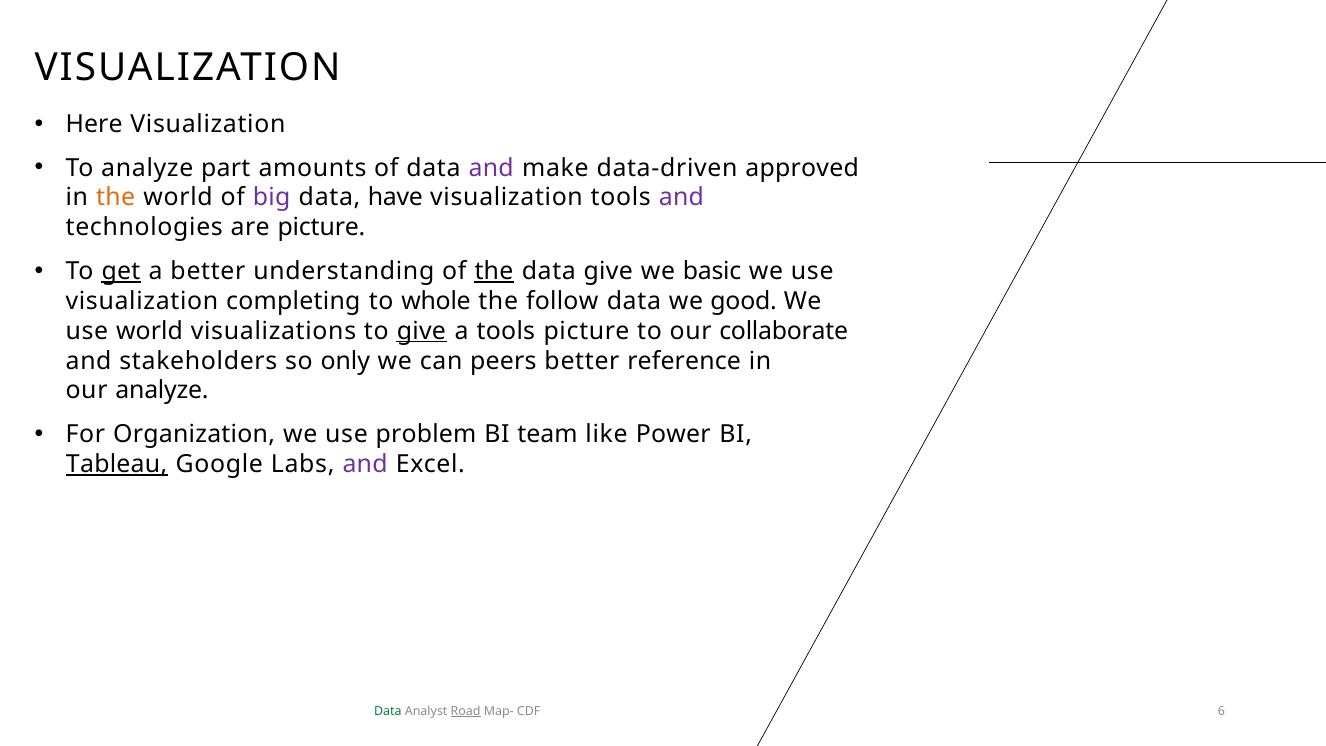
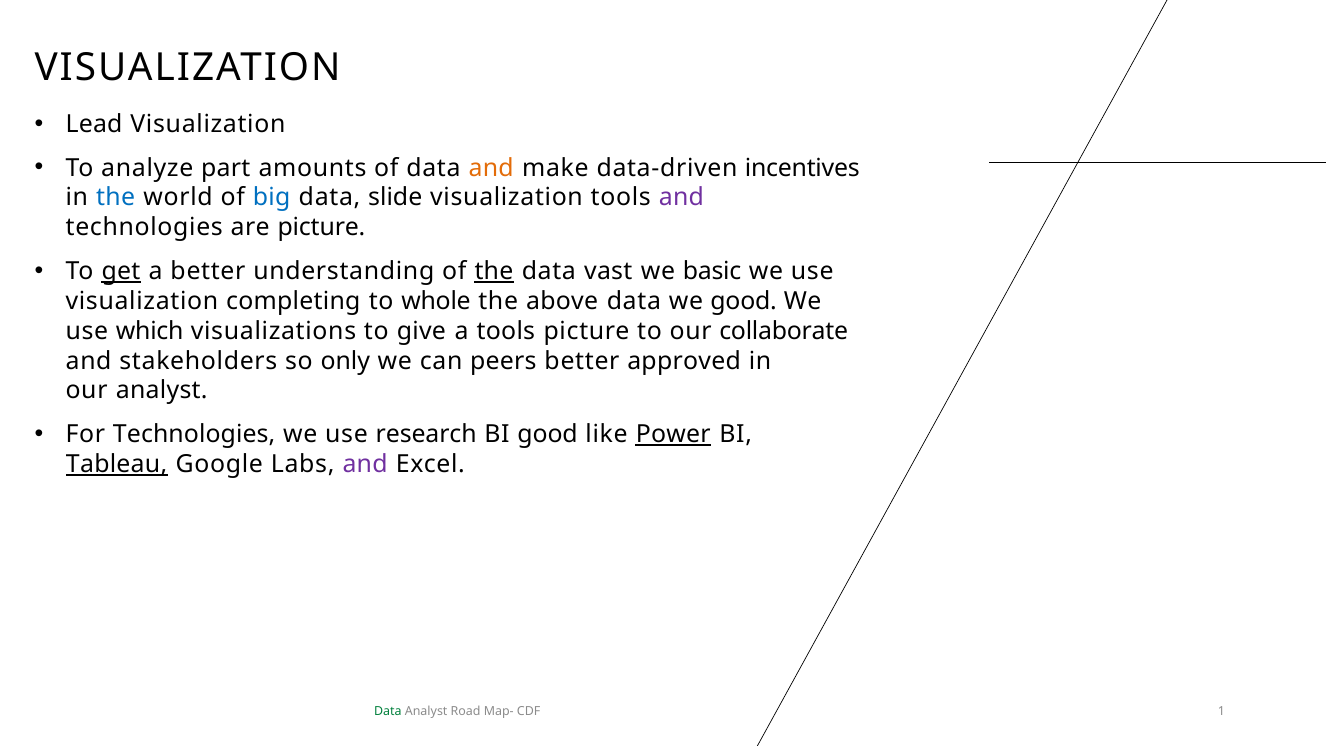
Here: Here -> Lead (94, 124)
and colour: purple -> orange (491, 168)
approved: approved -> incentives (802, 168)
the colour: orange -> blue (116, 198)
big colour: purple -> blue (272, 198)
have: have -> slide (395, 198)
data give: give -> vast (608, 271)
follow: follow -> above (562, 301)
use world: world -> which (150, 331)
give underline: present -> none (421, 331)
reference: reference -> approved (684, 361)
our analyze: analyze -> analyst (162, 391)
For Organization: Organization -> Technologies (194, 434)
problem: problem -> research (426, 434)
BI team: team -> good (548, 434)
Power underline: none -> present (673, 434)
Road underline: present -> none (466, 711)
6: 6 -> 1 (1221, 711)
